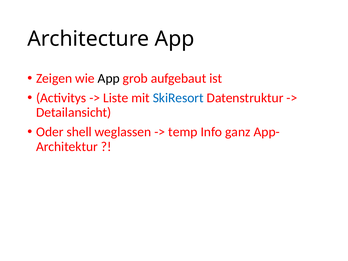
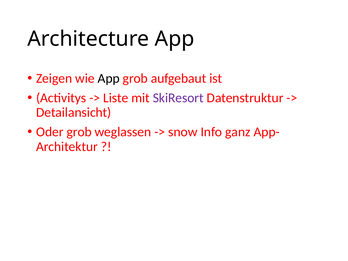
SkiResort colour: blue -> purple (178, 98)
Oder shell: shell -> grob (79, 132)
temp: temp -> snow (183, 132)
